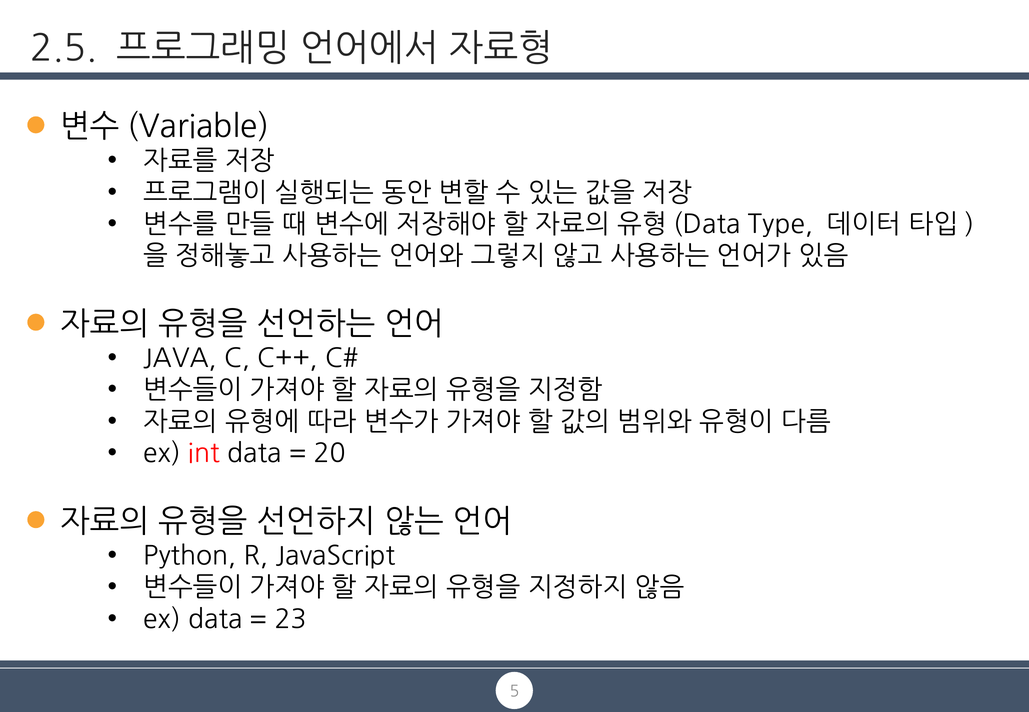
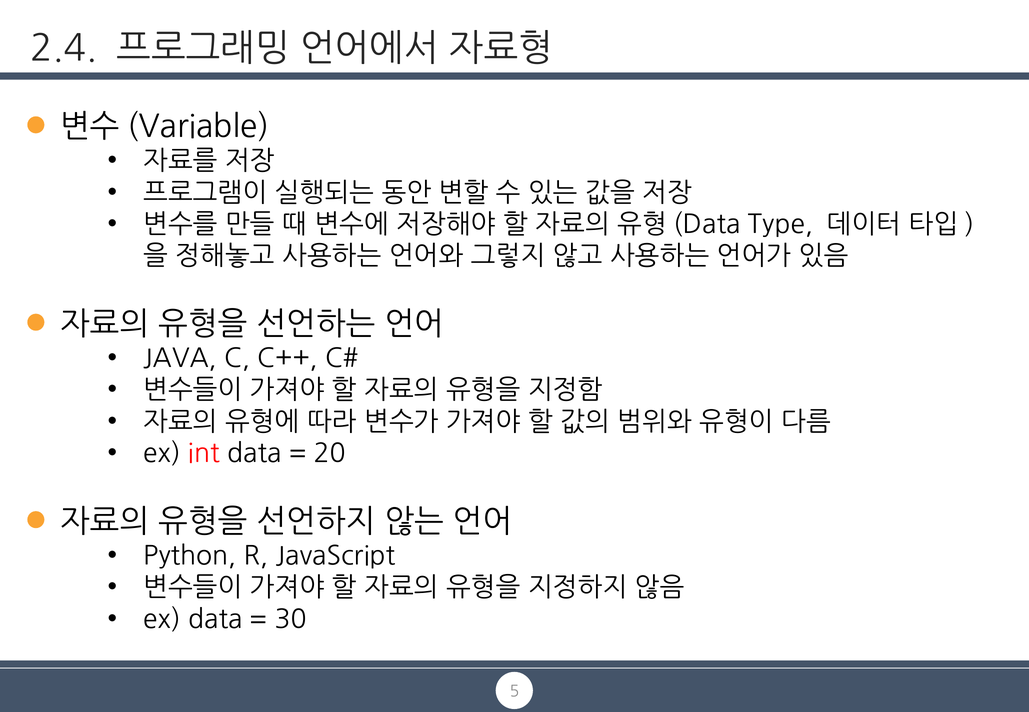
2.5: 2.5 -> 2.4 (64, 48)
23: 23 -> 30 (291, 620)
